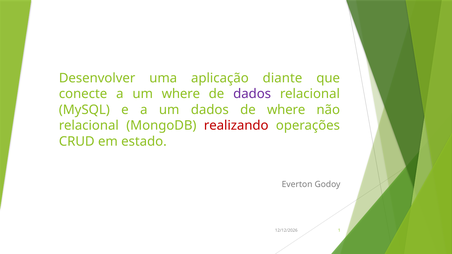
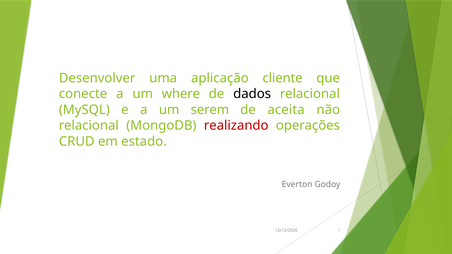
diante: diante -> cliente (283, 78)
dados colour: purple -> black (252, 94)
um dados: dados -> serem (210, 110)
de where: where -> aceita (286, 110)
